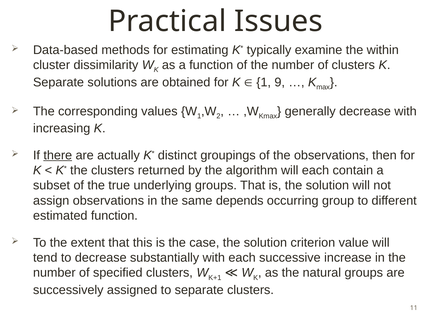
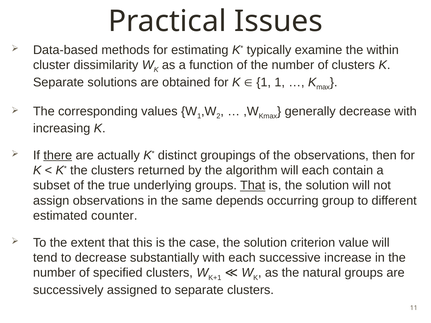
1 9: 9 -> 1 (280, 82)
That underline: none -> present (253, 186)
estimated function: function -> counter (114, 216)
